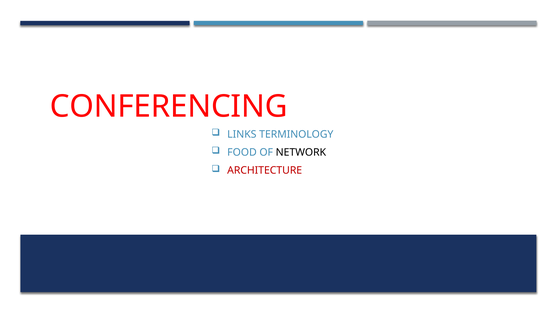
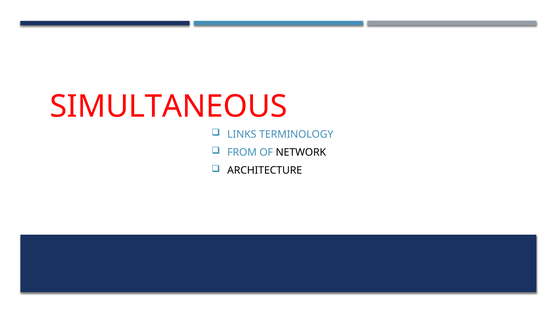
CONFERENCING: CONFERENCING -> SIMULTANEOUS (169, 107)
FOOD: FOOD -> FROM (242, 153)
ARCHITECTURE colour: red -> black (265, 171)
